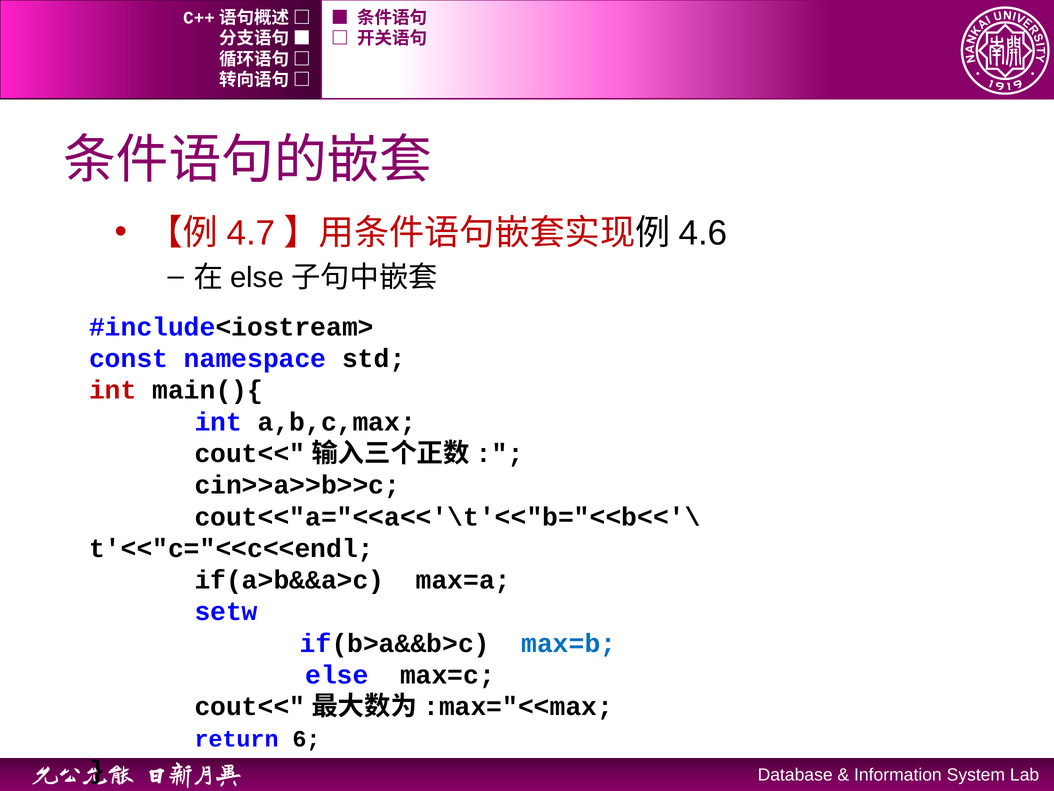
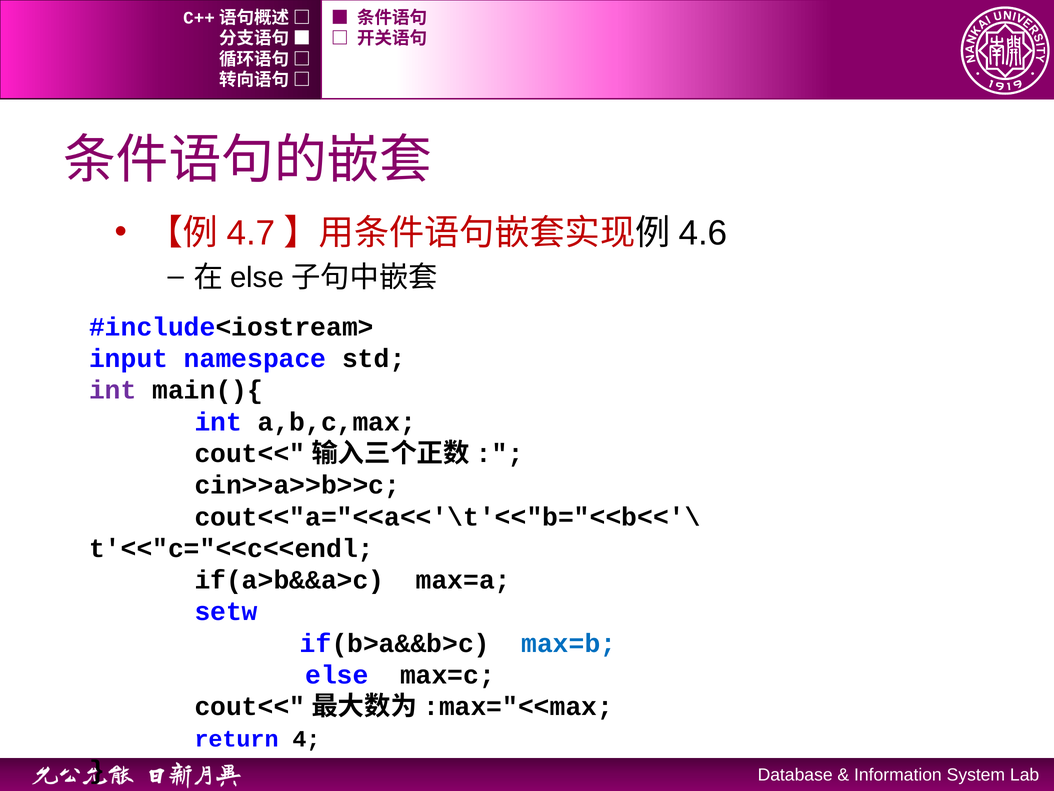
const: const -> input (129, 358)
int colour: red -> purple (113, 390)
6: 6 -> 4 (306, 739)
